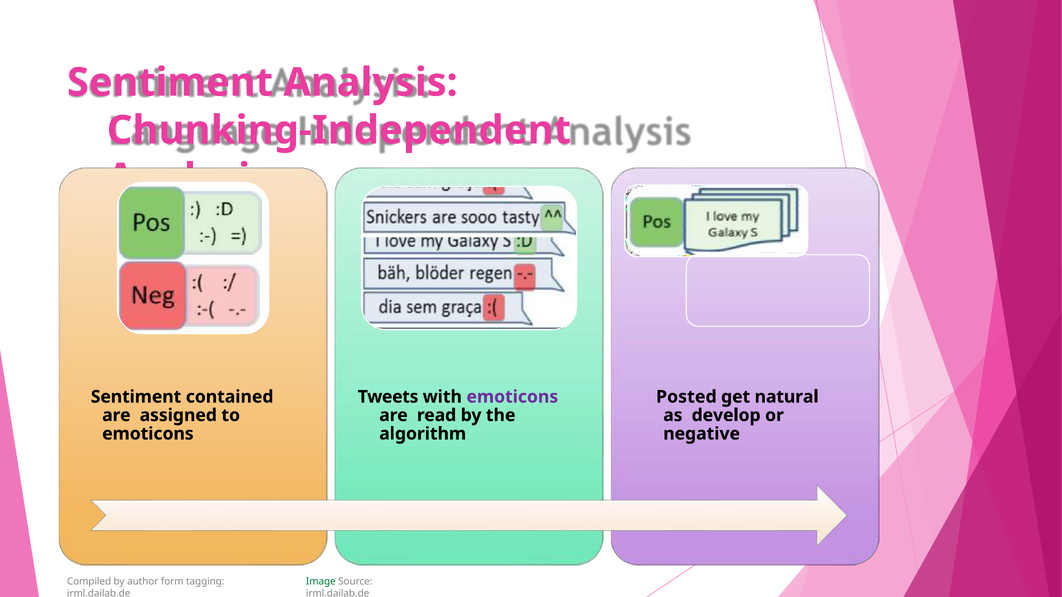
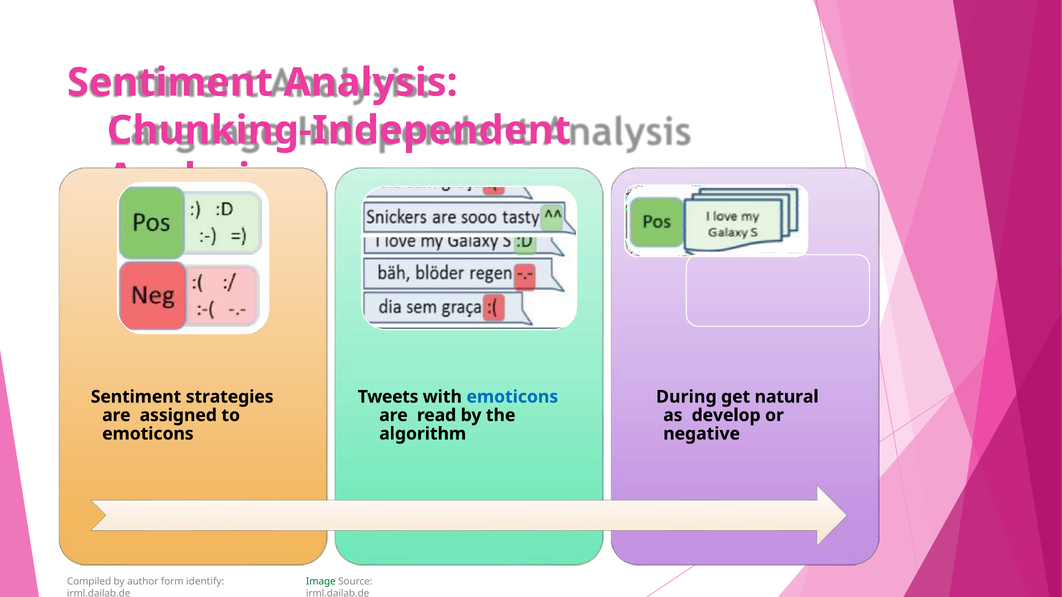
contained: contained -> strategies (230, 397)
emoticons colour: purple -> blue (512, 397)
Posted: Posted -> During (686, 397)
tagging: tagging -> identify (205, 582)
